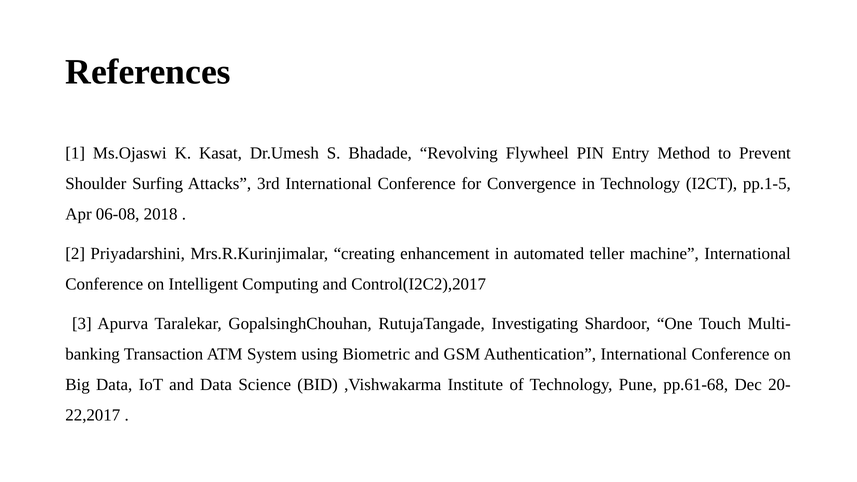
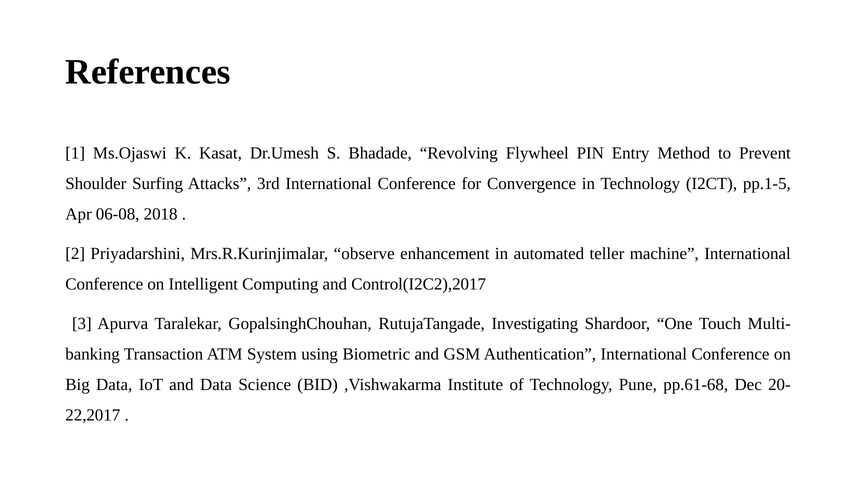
creating: creating -> observe (364, 254)
